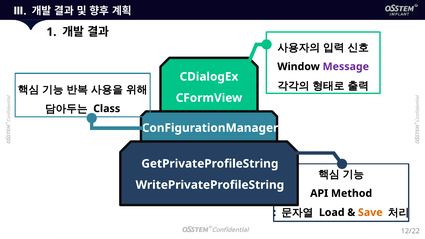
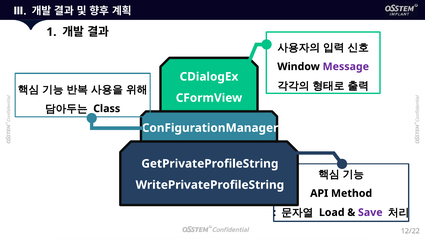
Save colour: orange -> purple (370, 213)
